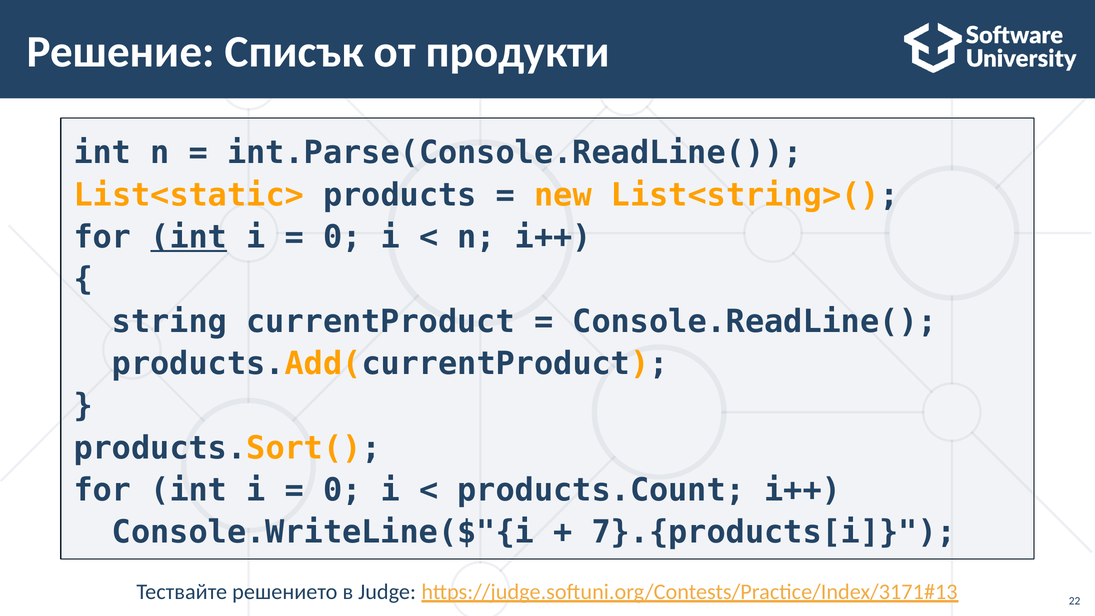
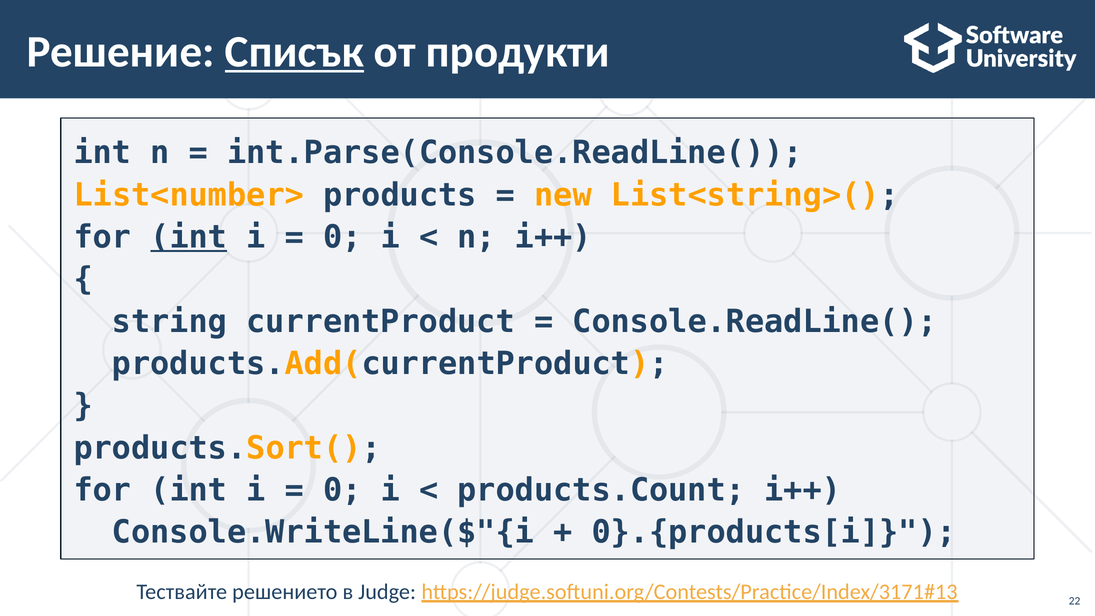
Списък underline: none -> present (294, 52)
List<static>: List<static> -> List<number> (189, 195)
7}.{products[i: 7}.{products[i -> 0}.{products[i (774, 532)
